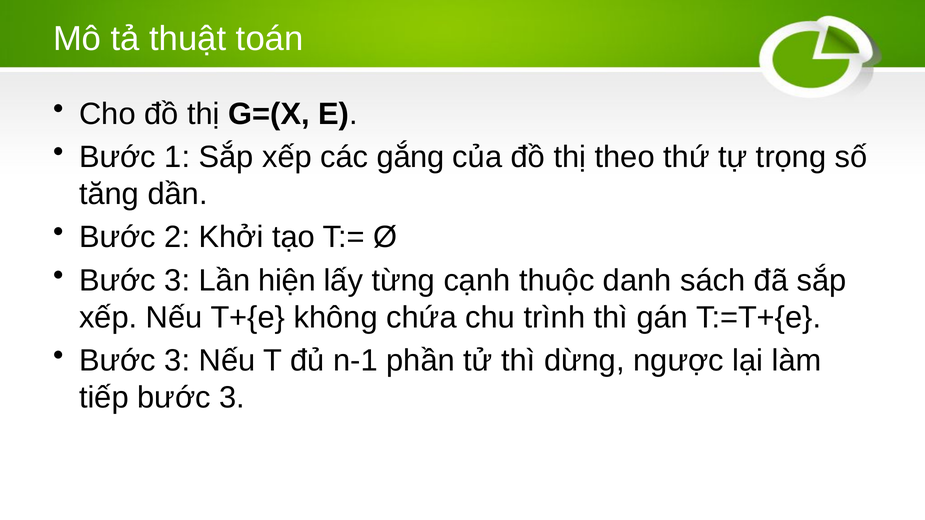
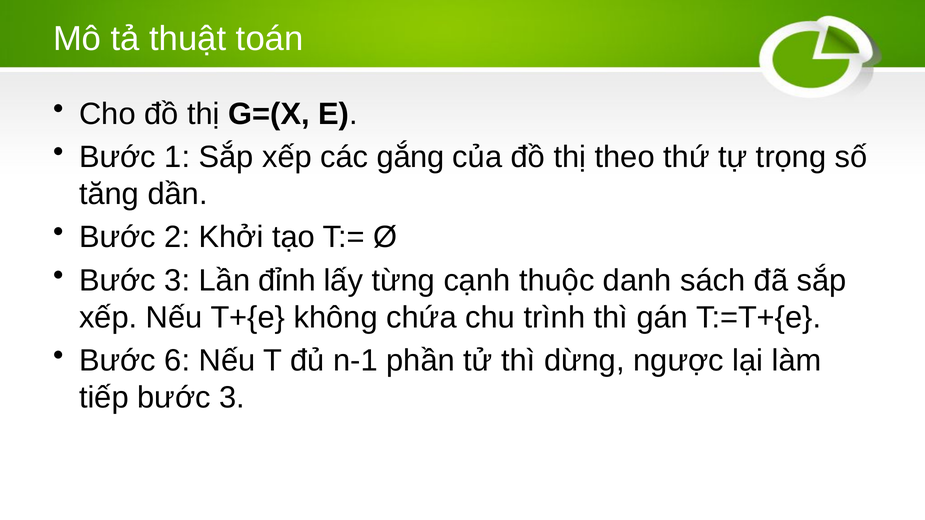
hiện: hiện -> đỉnh (287, 281)
3: 3 -> 6 (177, 361)
